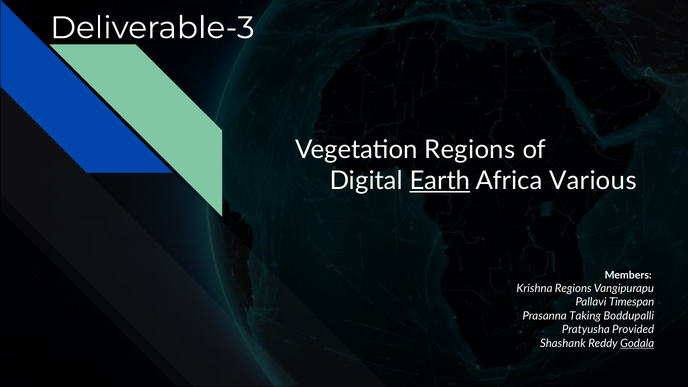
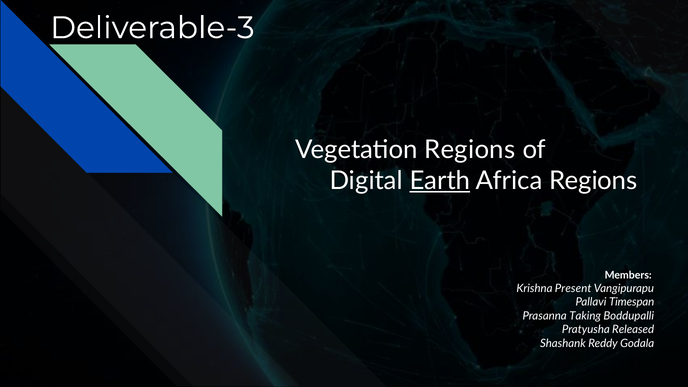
Africa Various: Various -> Regions (593, 181)
Krishna Regions: Regions -> Present (573, 288)
Provided: Provided -> Released (633, 330)
Godala underline: present -> none (637, 343)
